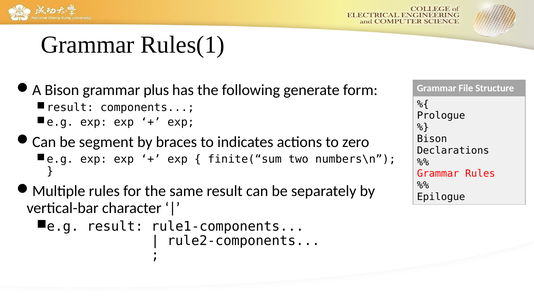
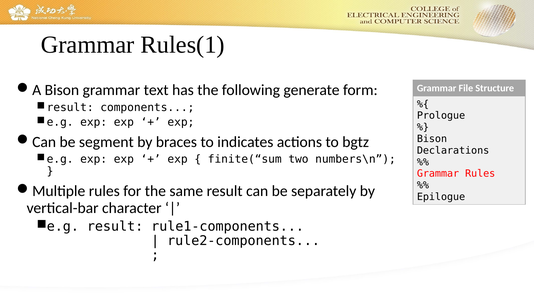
plus: plus -> text (156, 90)
zero: zero -> bgtz (356, 142)
